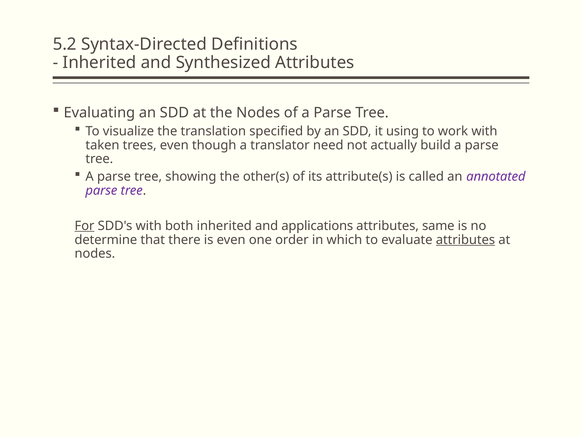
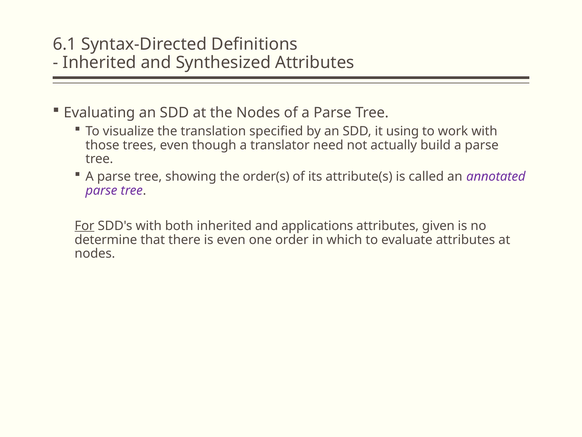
5.2: 5.2 -> 6.1 (65, 44)
taken: taken -> those (102, 145)
other(s: other(s -> order(s (266, 176)
same: same -> given (438, 226)
attributes underline: present -> none (465, 239)
